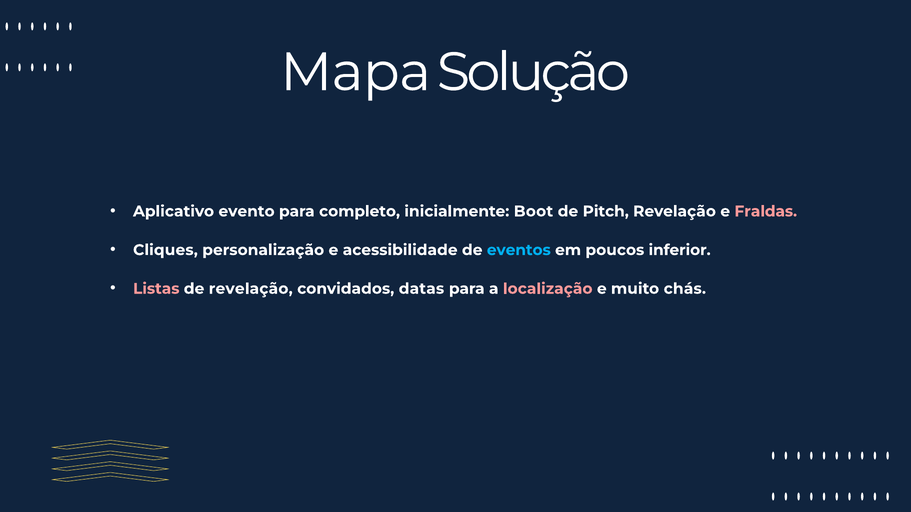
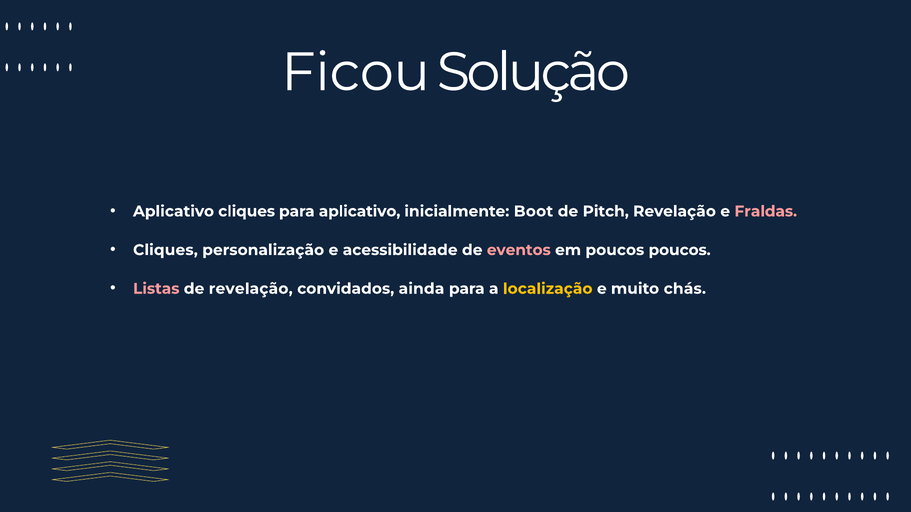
Mapa: Mapa -> Ficou (356, 72)
Aplicativo evento: evento -> cliques (247, 212)
para completo: completo -> aplicativo (360, 212)
eventos colour: light blue -> pink (519, 250)
poucos inferior: inferior -> poucos (680, 250)
datas: datas -> ainda (421, 289)
localização colour: pink -> yellow (548, 289)
